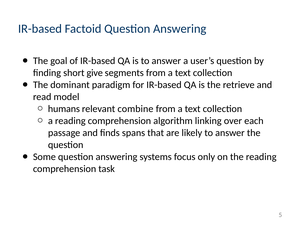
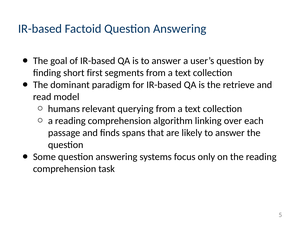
give: give -> first (95, 73)
combine: combine -> querying (135, 109)
